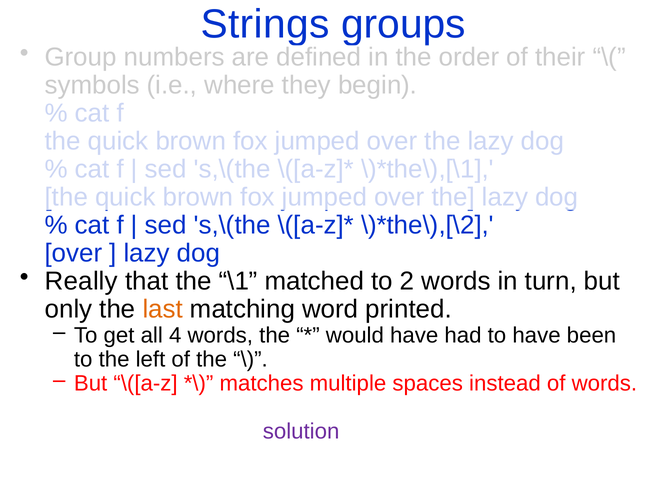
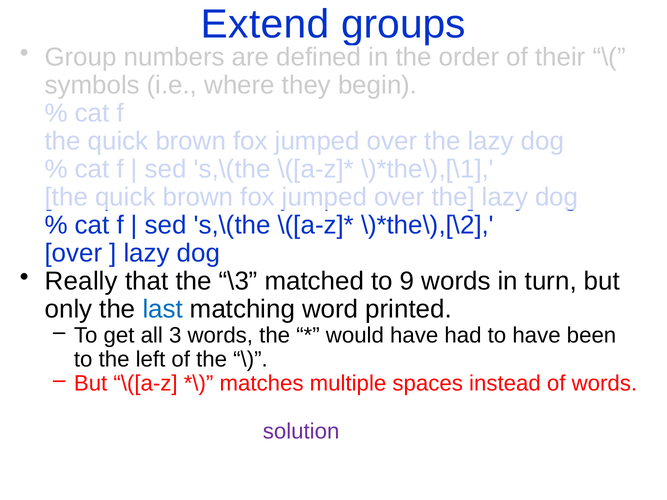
Strings: Strings -> Extend (265, 24)
\1: \1 -> \3 (238, 281)
2: 2 -> 9 (407, 281)
last colour: orange -> blue (163, 309)
4: 4 -> 3 (175, 335)
